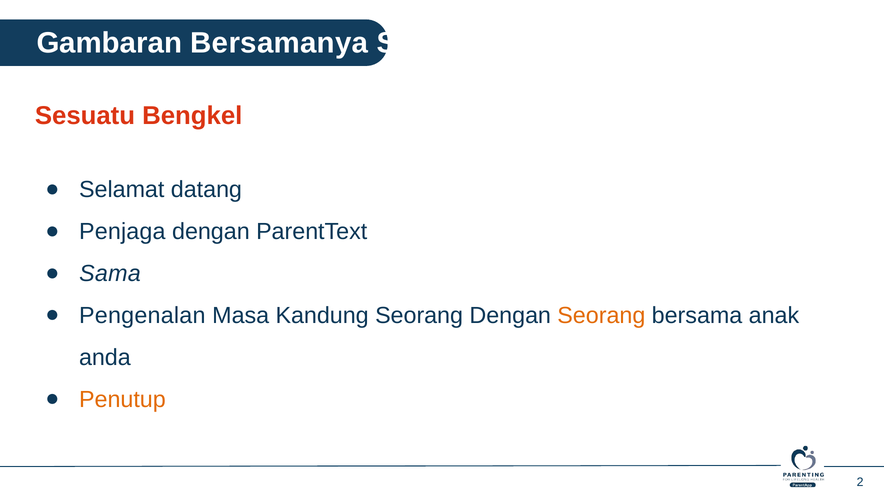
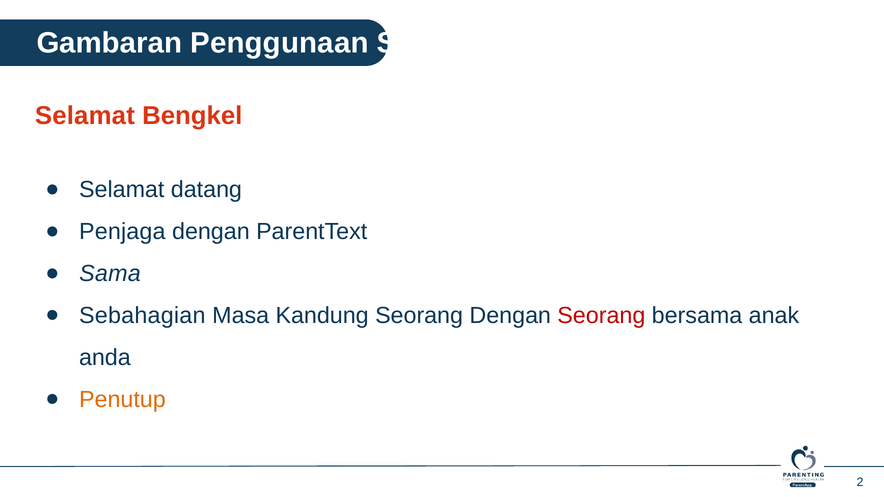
Bersamanya: Bersamanya -> Penggunaan (279, 43)
Sesuatu: Sesuatu -> Selamat (85, 116)
Pengenalan: Pengenalan -> Sebahagian (142, 316)
Seorang colour: orange -> red (601, 316)
